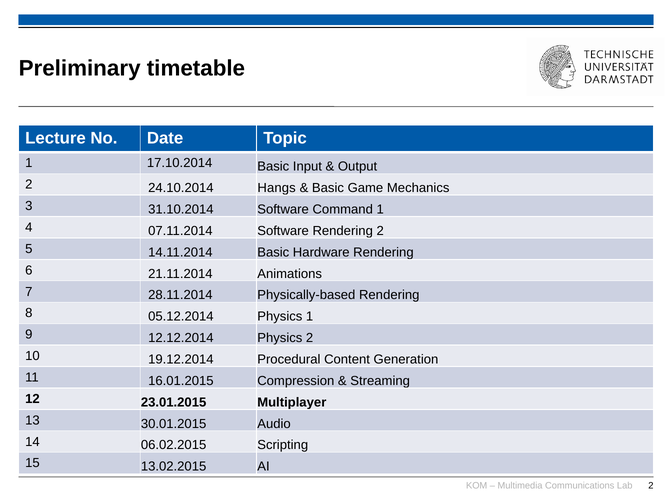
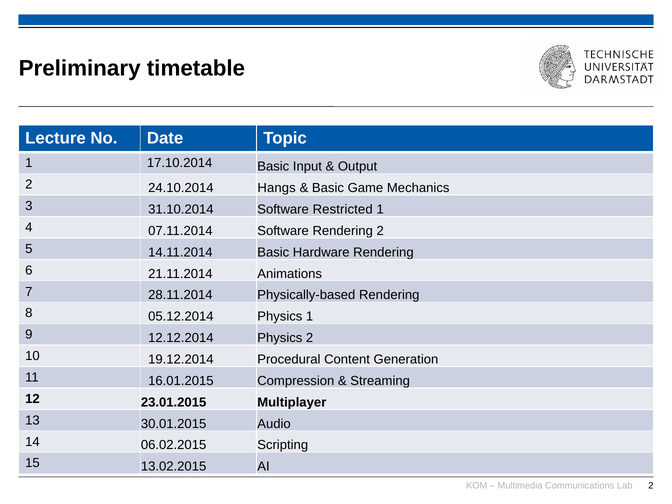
Command: Command -> Restricted (343, 209)
